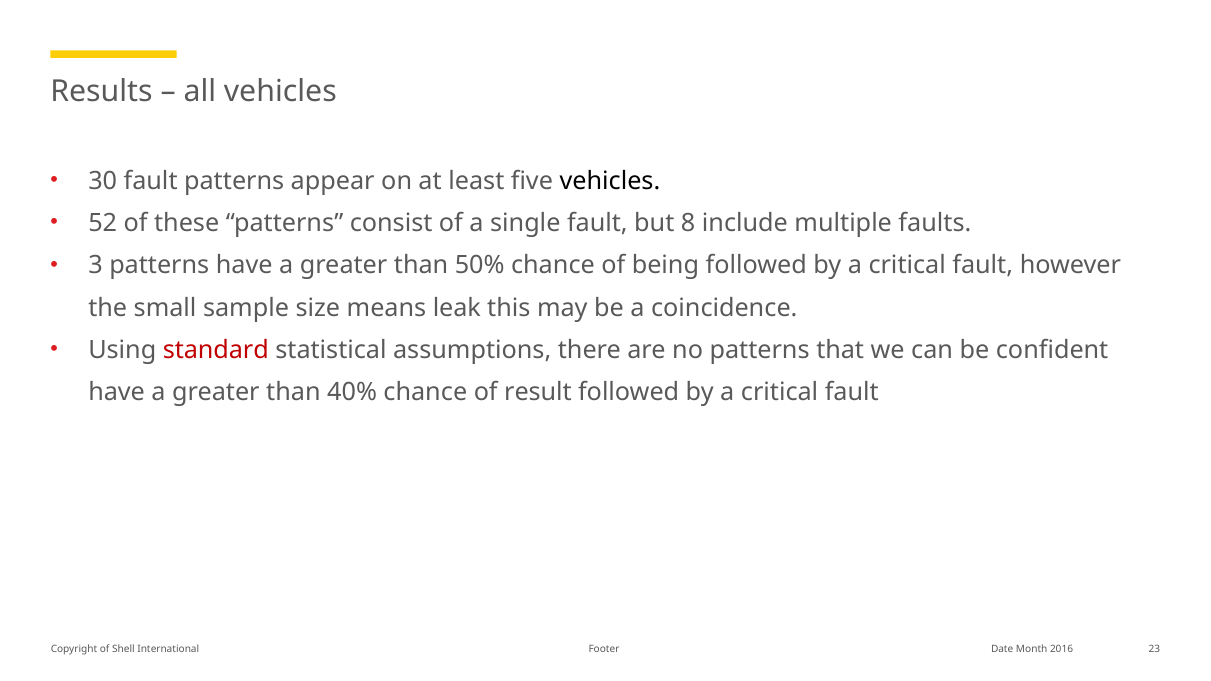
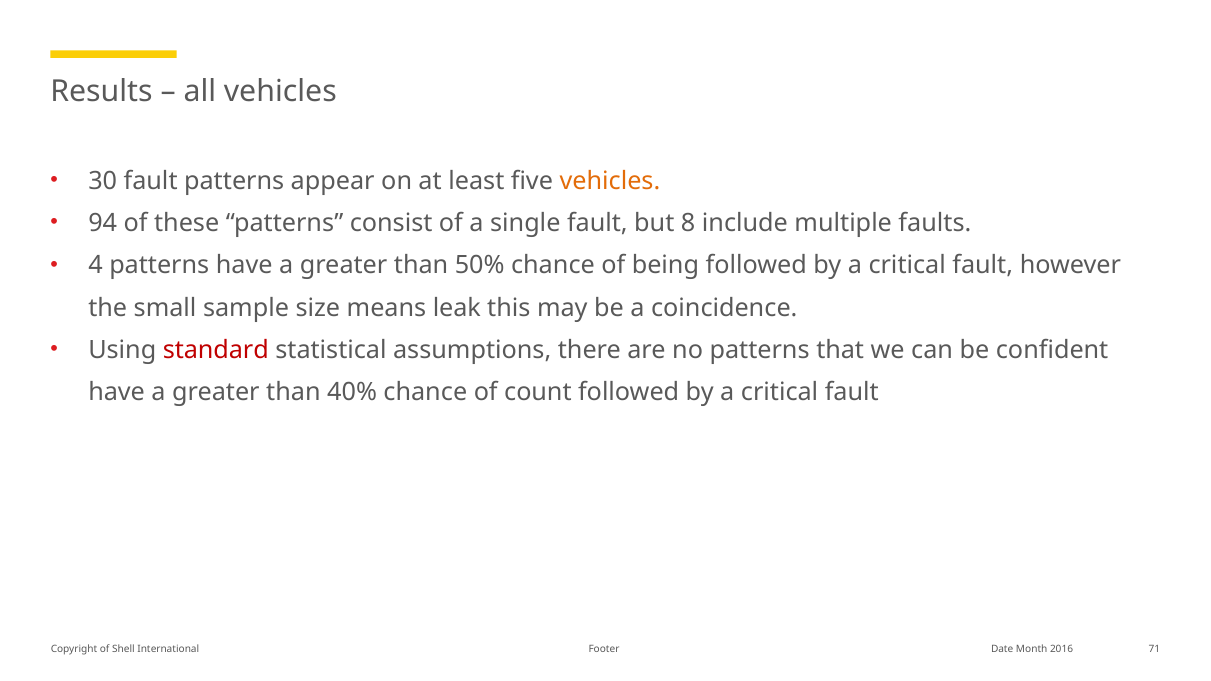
vehicles colour: black -> orange (610, 181)
52: 52 -> 94 (103, 223)
3: 3 -> 4 (96, 266)
result: result -> count (538, 393)
23: 23 -> 71 (1154, 649)
